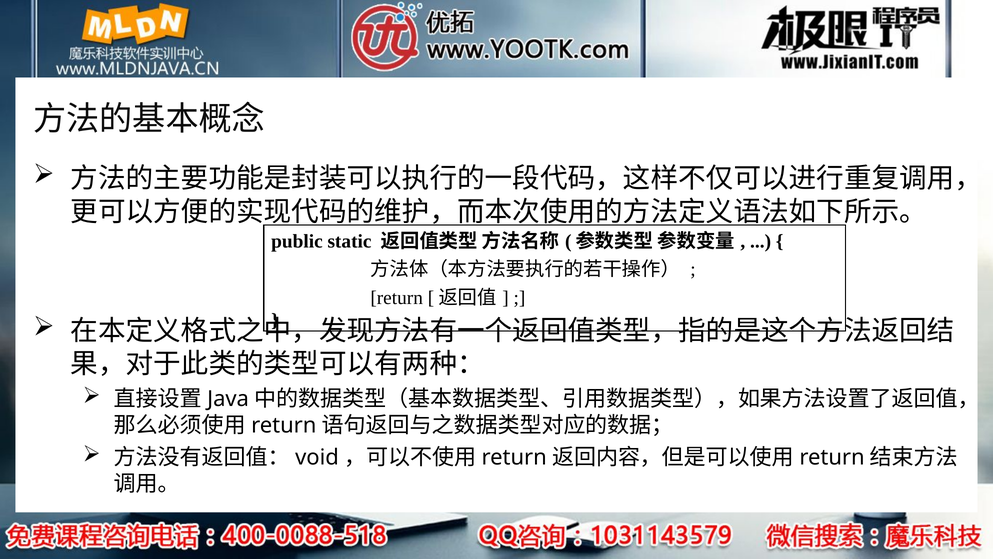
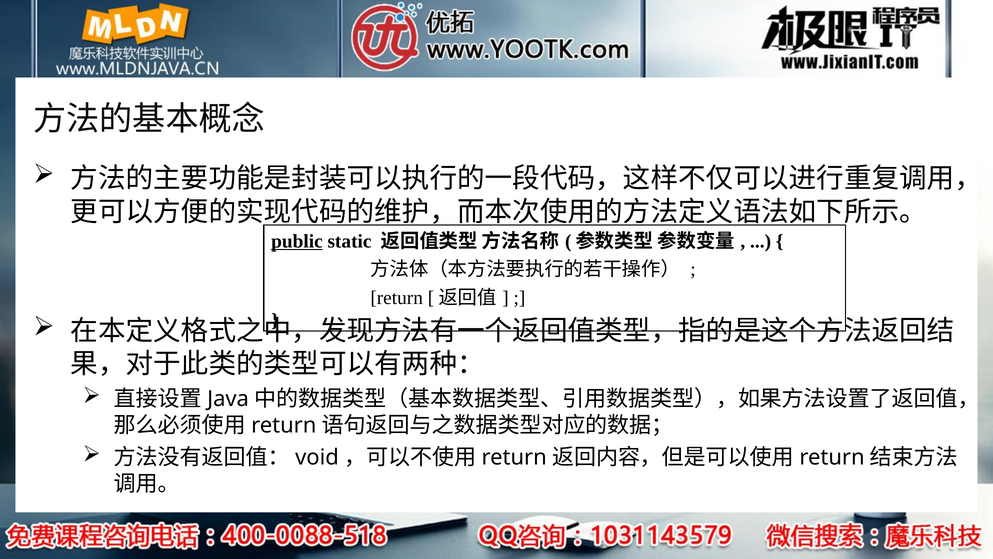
public underline: none -> present (297, 241)
